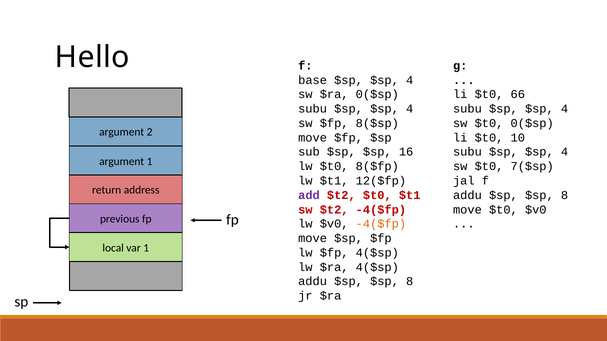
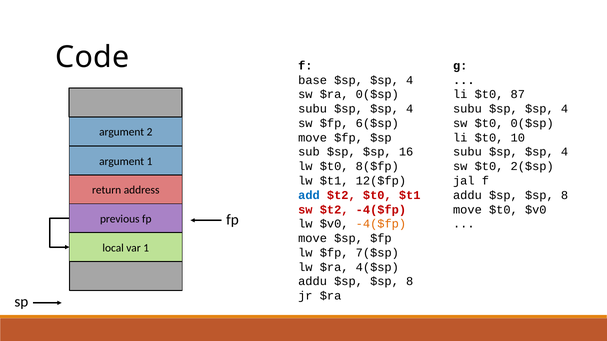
Hello: Hello -> Code (92, 57)
66: 66 -> 87 (518, 95)
8($sp: 8($sp -> 6($sp (377, 123)
7($sp: 7($sp -> 2($sp (532, 167)
add colour: purple -> blue (309, 195)
$fp 4($sp: 4($sp -> 7($sp (377, 253)
